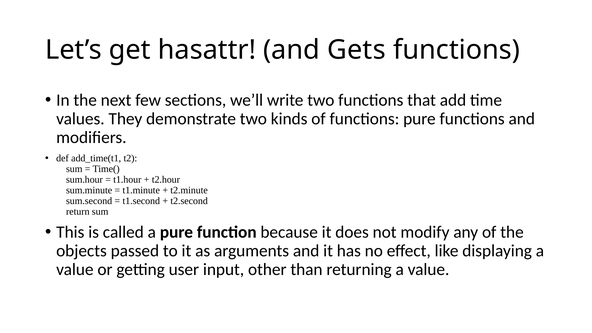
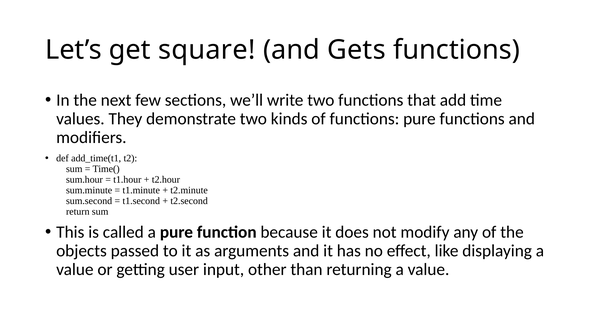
hasattr: hasattr -> square (207, 50)
